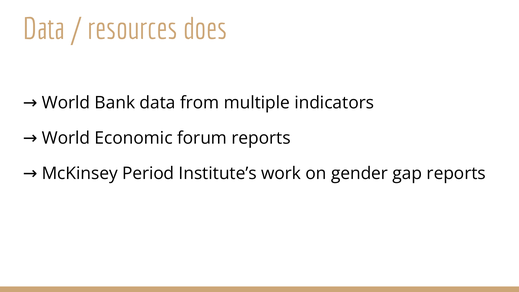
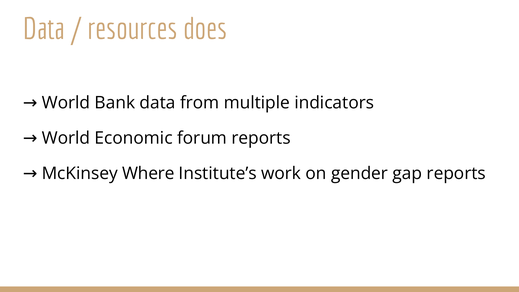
Period: Period -> Where (148, 173)
